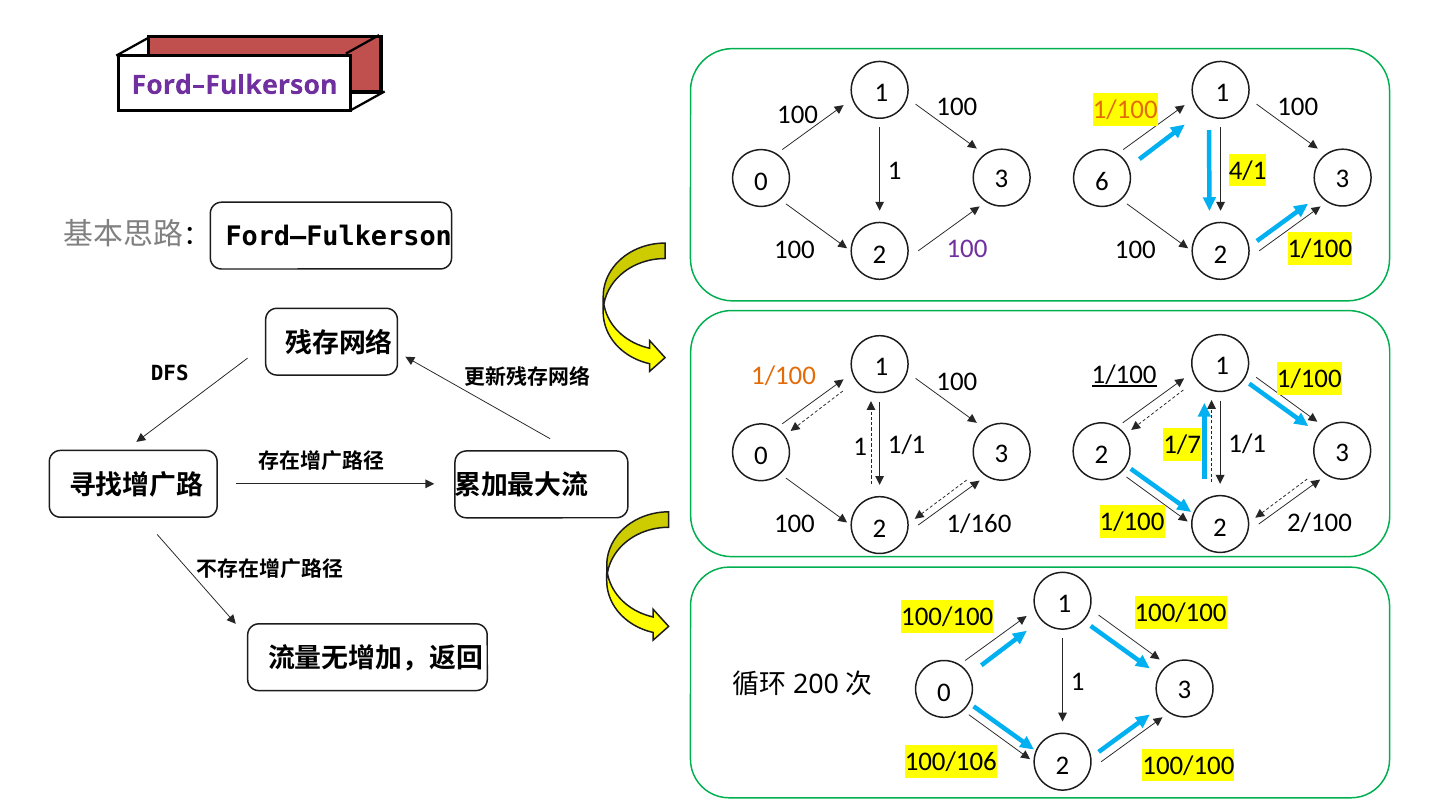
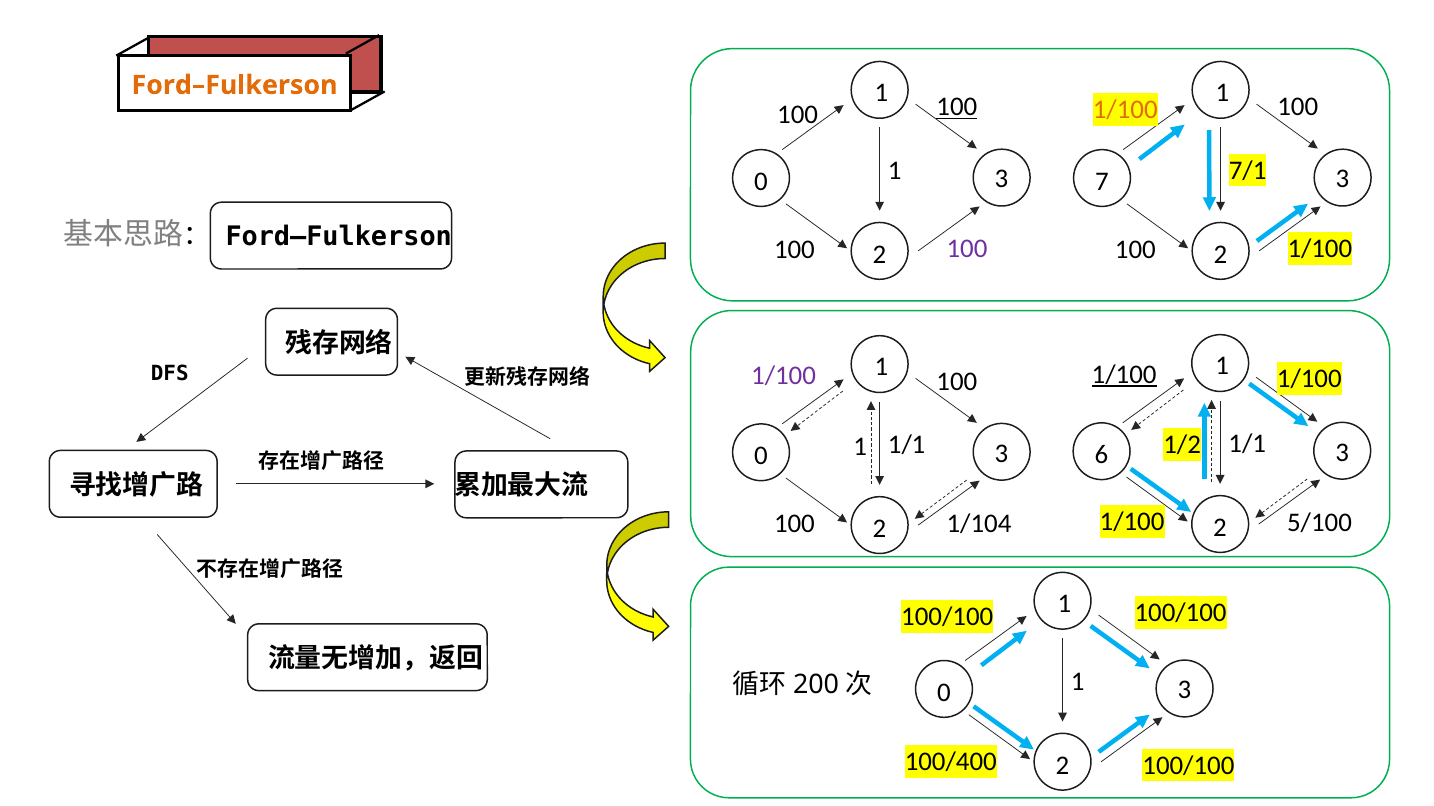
Ford–Fulkerson colour: purple -> orange (235, 85)
100 underline: none -> present (957, 107)
6: 6 -> 7 (1102, 182)
4/1: 4/1 -> 7/1 (1248, 170)
1/100 colour: orange -> purple (784, 376)
1/7: 1/7 -> 1/2 (1182, 445)
2: 2 -> 6 (1101, 455)
2/100: 2/100 -> 5/100 (1320, 523)
1/160: 1/160 -> 1/104 (979, 524)
100/106: 100/106 -> 100/400 (951, 762)
